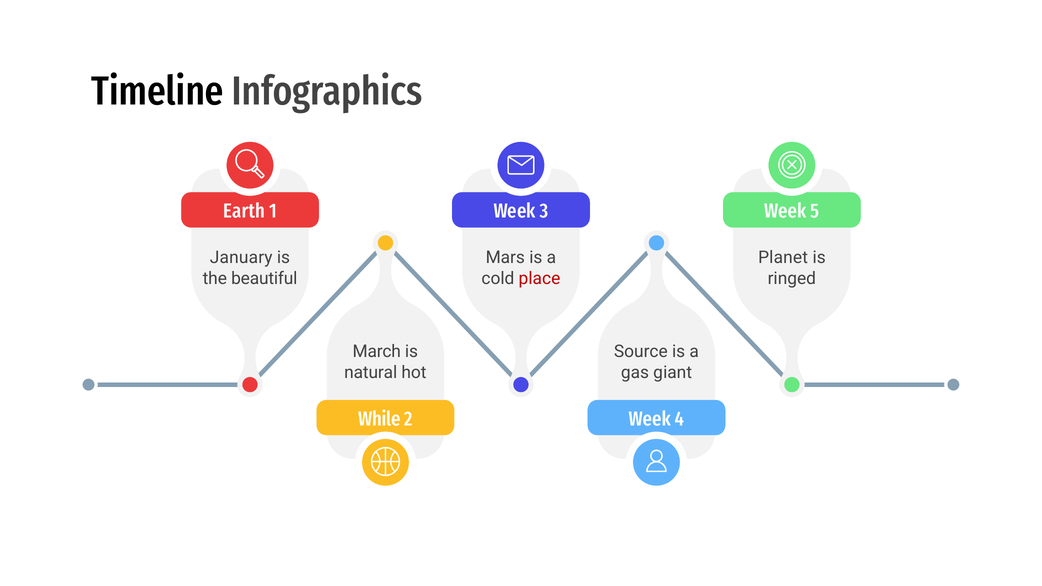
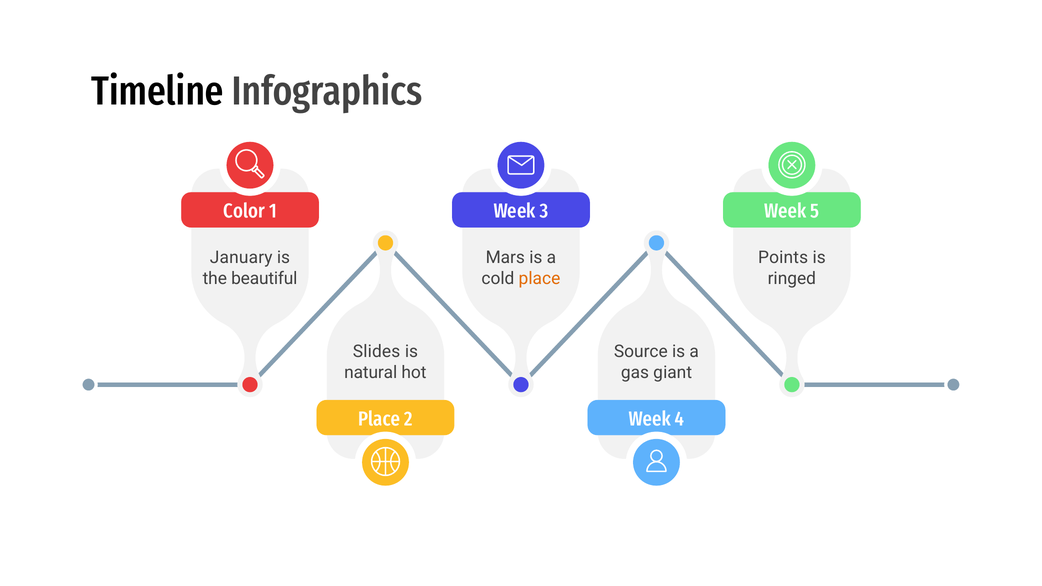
Earth: Earth -> Color (244, 211)
Planet: Planet -> Points (783, 258)
place colour: red -> orange (539, 278)
March: March -> Slides (377, 352)
While: While -> Place (379, 419)
